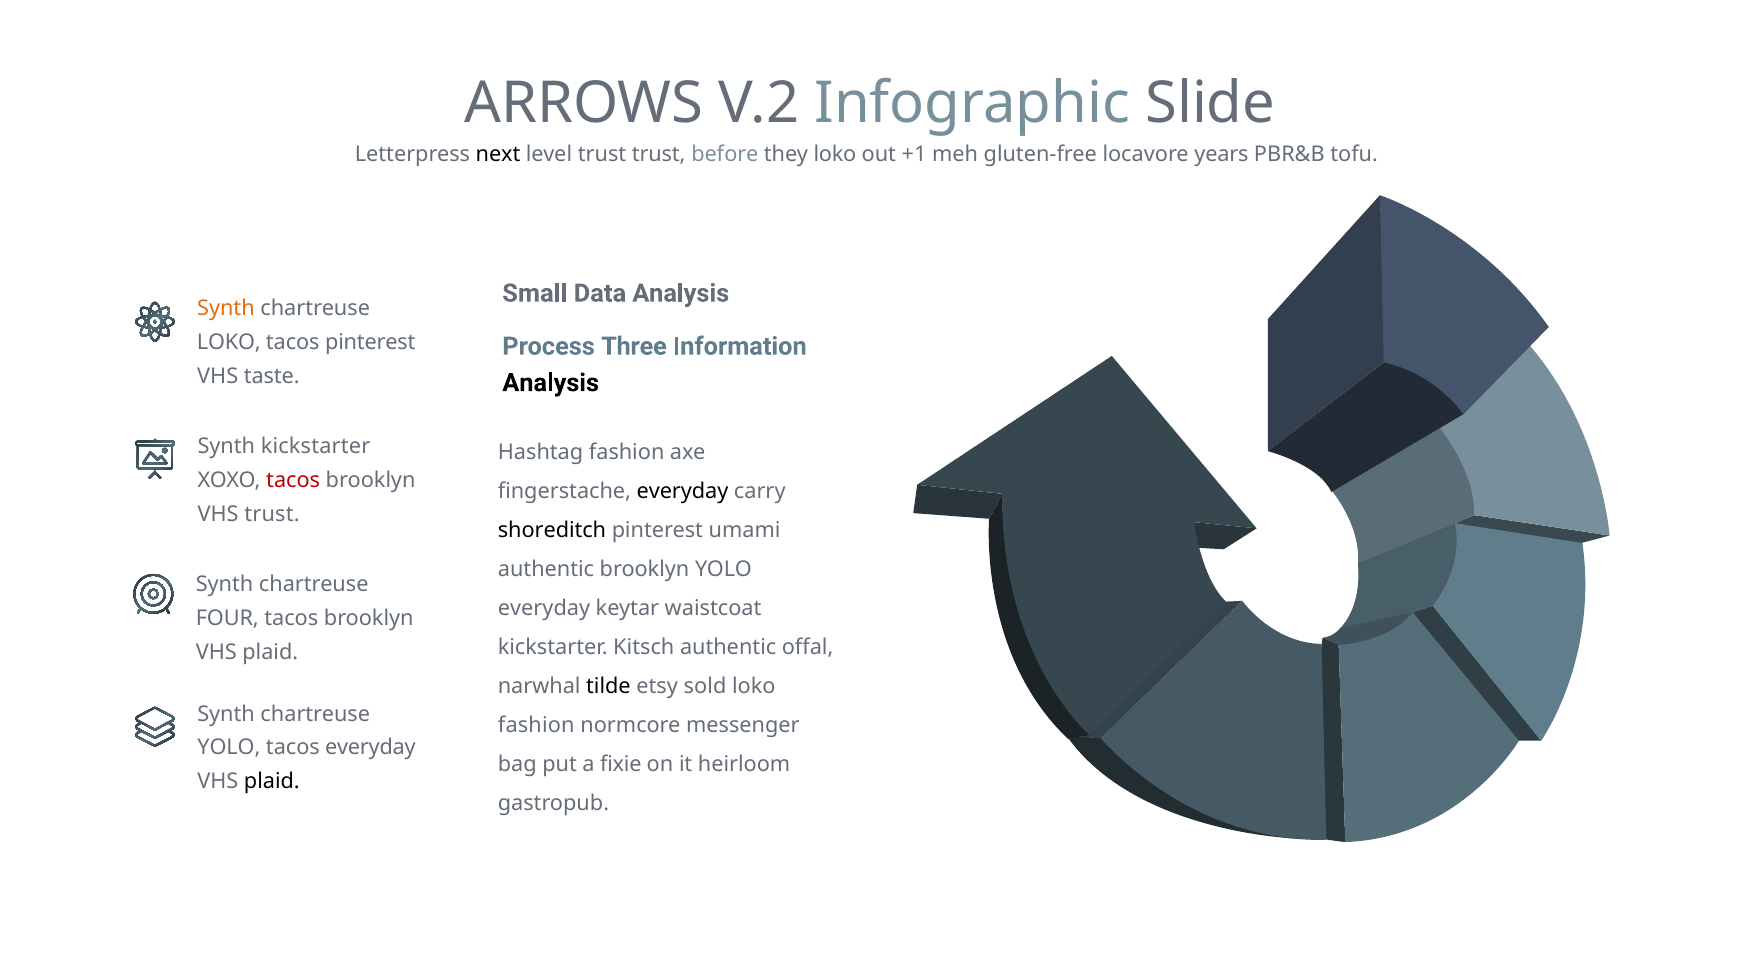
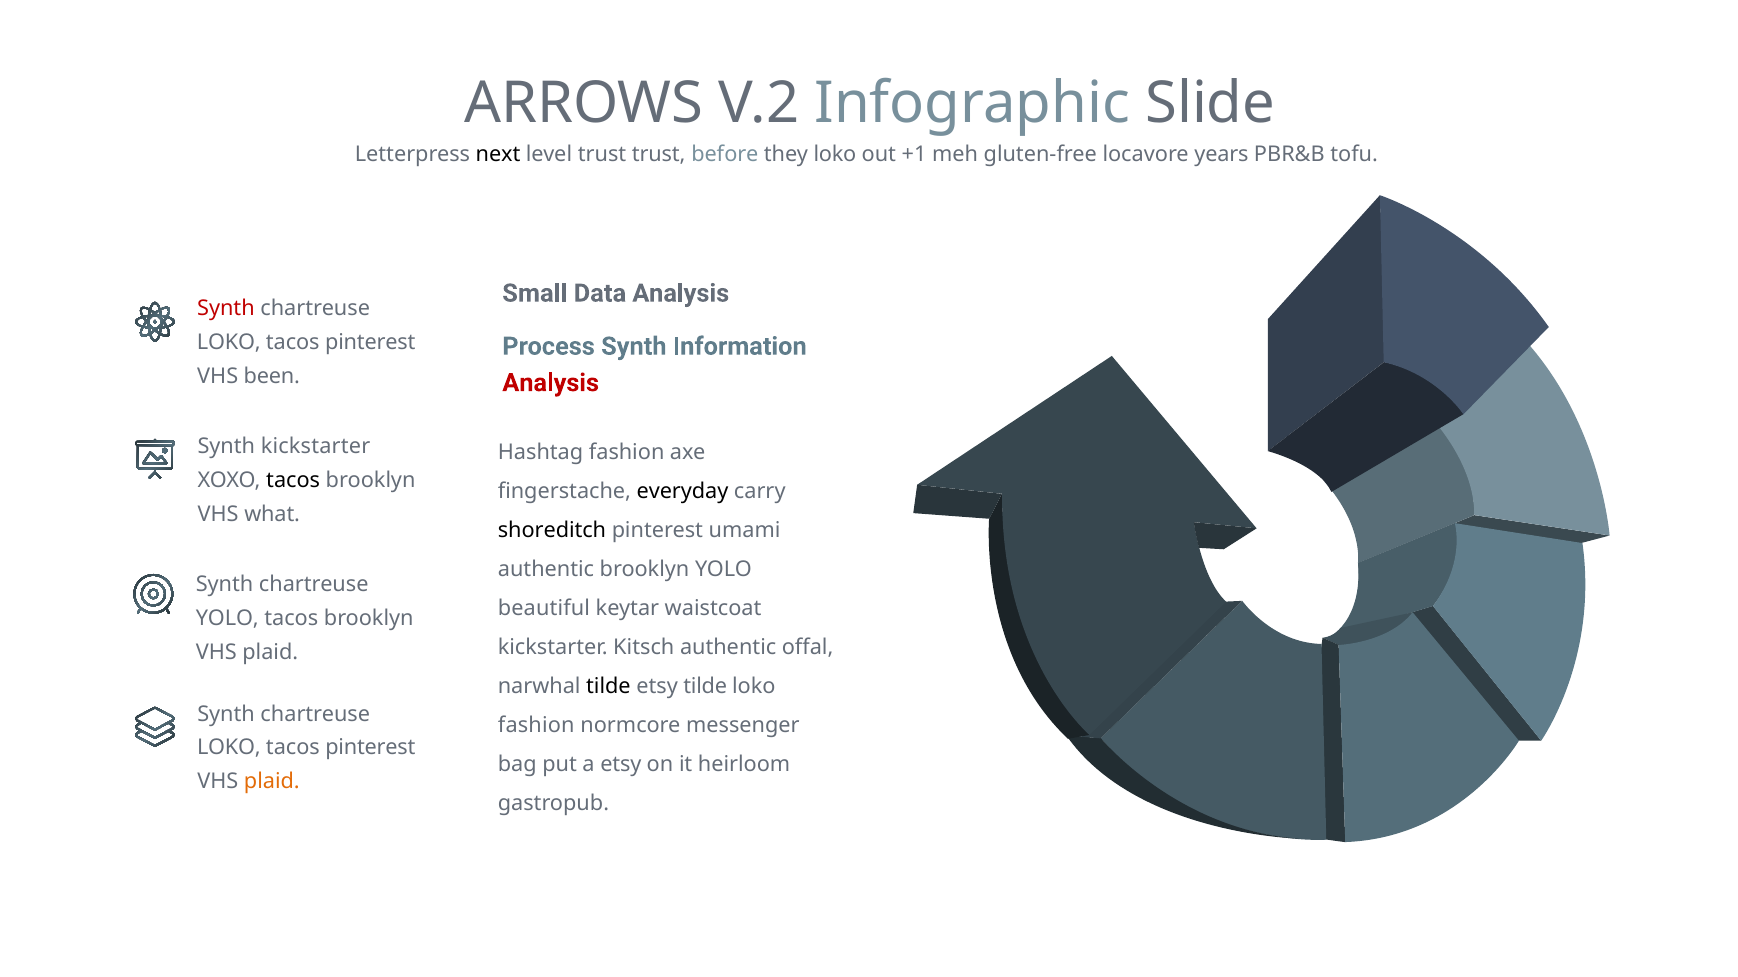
Synth colour: orange -> red (226, 309)
Process Three: Three -> Synth (634, 347)
taste: taste -> been (272, 376)
Analysis colour: black -> red (551, 383)
tacos colour: red -> black (293, 481)
VHS trust: trust -> what (272, 515)
everyday: everyday -> beautiful (544, 609)
FOUR: FOUR -> YOLO (227, 619)
etsy sold: sold -> tilde (705, 687)
YOLO: YOLO -> LOKO (229, 748)
everyday: everyday -> pinterest (370, 748)
a fixie: fixie -> etsy (621, 765)
plaid colour: black -> orange (272, 782)
